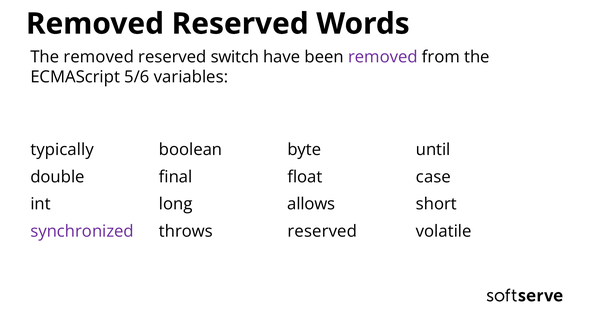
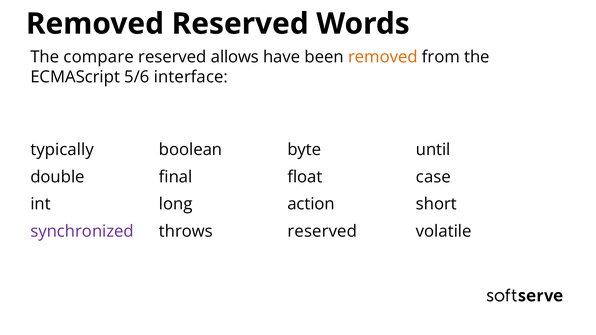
The removed: removed -> compare (99, 57)
switch: switch -> allows (235, 57)
removed colour: purple -> orange (383, 57)
variables: variables -> interface (191, 77)
allows: allows -> action (311, 204)
